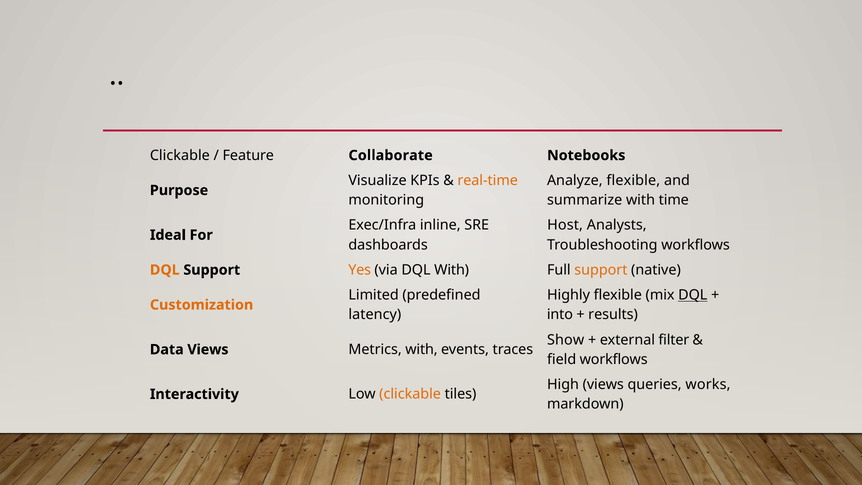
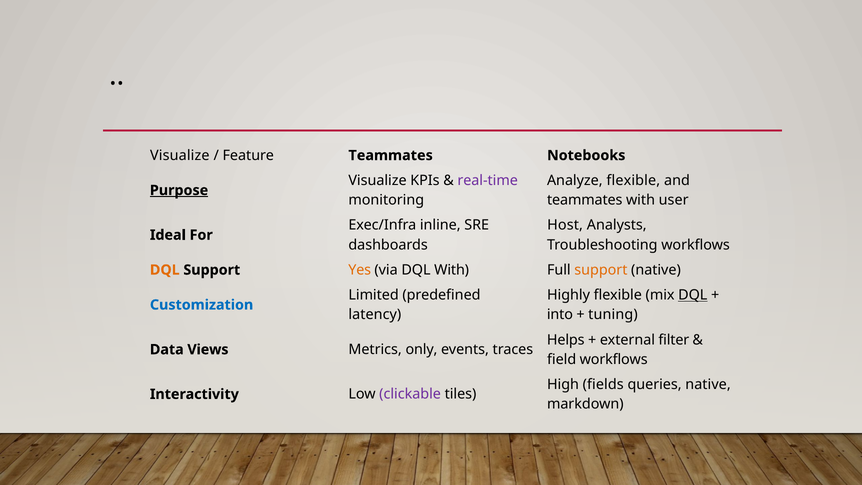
Clickable: Clickable -> Visualize (180, 155)
Feature Collaborate: Collaborate -> Teammates (391, 155)
real-time colour: orange -> purple (488, 181)
Purpose underline: none -> present (179, 190)
summarize: summarize -> teammates (585, 200)
time: time -> user (674, 200)
Customization colour: orange -> blue (202, 305)
results: results -> tuning (613, 315)
Show: Show -> Helps (566, 340)
Metrics with: with -> only (421, 349)
High views: views -> fields (603, 384)
queries works: works -> native (708, 384)
clickable colour: orange -> purple (410, 394)
